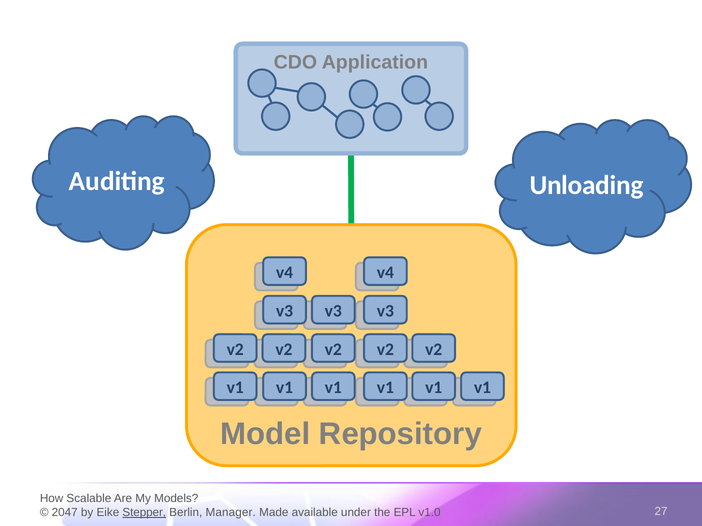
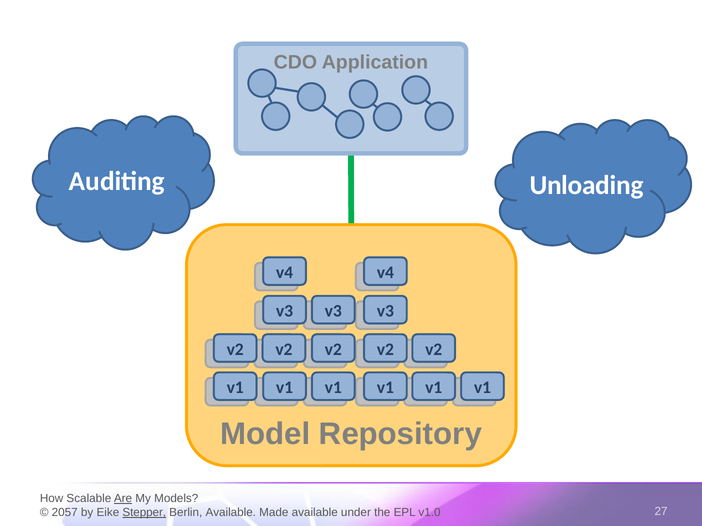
Are underline: none -> present (123, 499)
2047: 2047 -> 2057 (65, 513)
Berlin Manager: Manager -> Available (231, 513)
